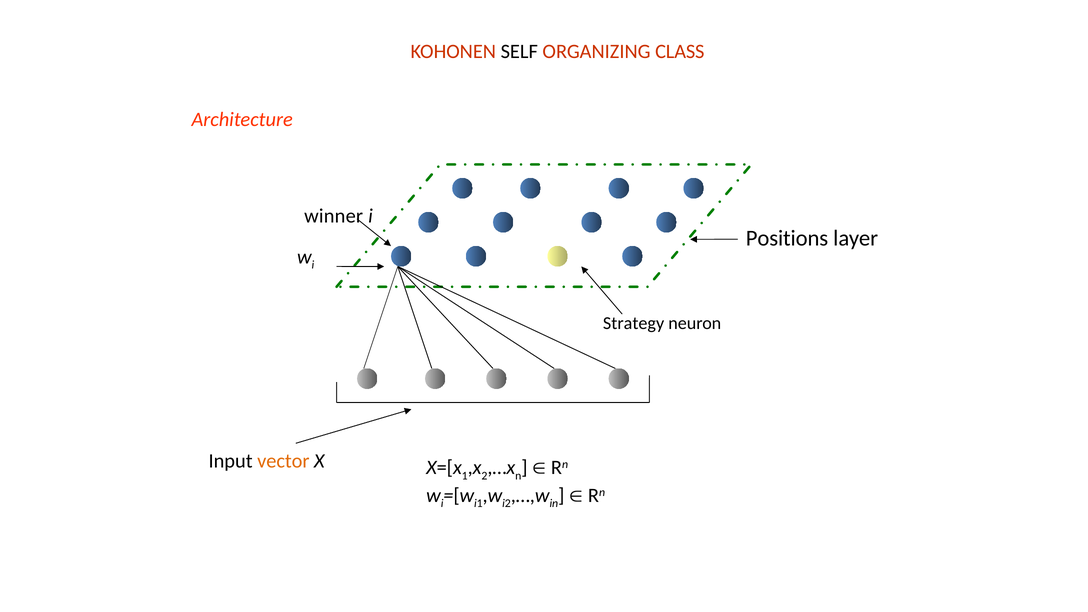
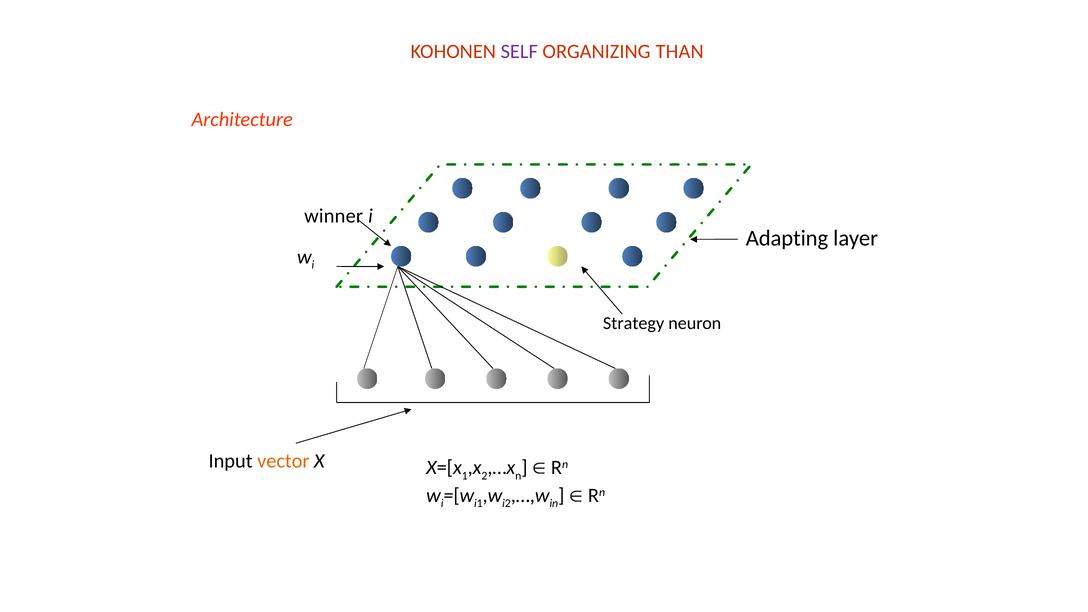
SELF colour: black -> purple (519, 52)
CLASS: CLASS -> THAN (680, 52)
Positions: Positions -> Adapting (787, 238)
